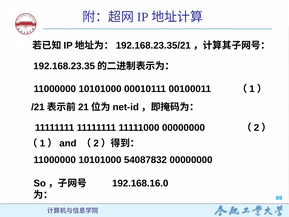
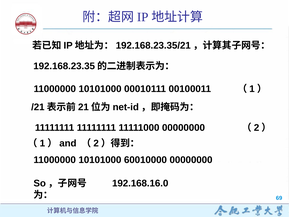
54087832: 54087832 -> 60010000 (145, 160)
